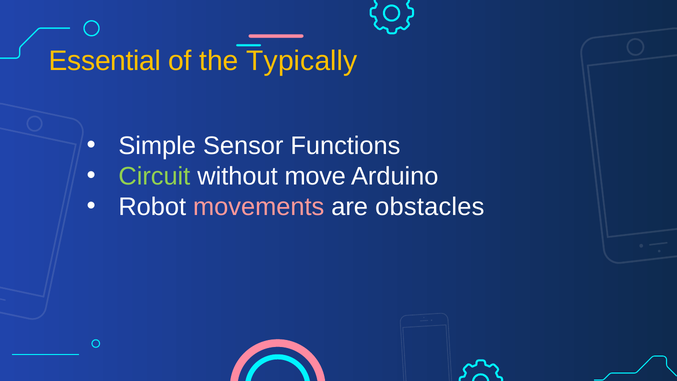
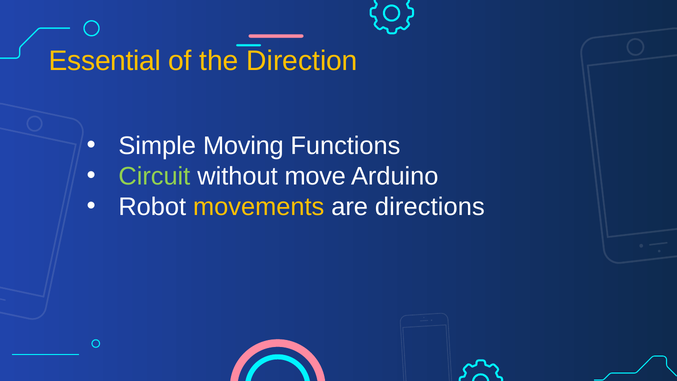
Typically: Typically -> Direction (302, 61)
Sensor: Sensor -> Moving (243, 146)
movements colour: pink -> yellow (259, 207)
obstacles: obstacles -> directions (430, 207)
